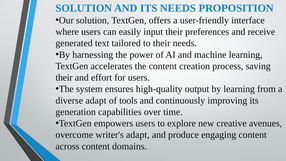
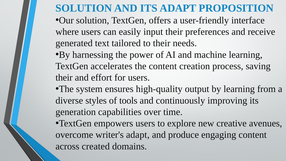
ITS NEEDS: NEEDS -> ADAPT (178, 8)
diverse adapt: adapt -> styles (96, 100)
across content: content -> created (96, 146)
